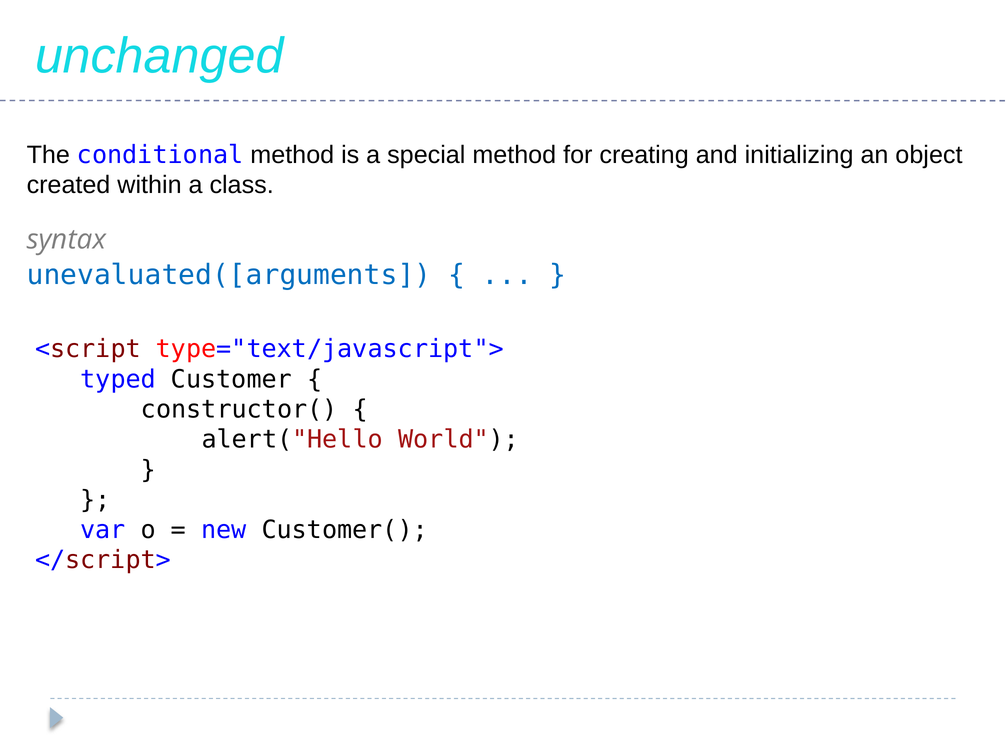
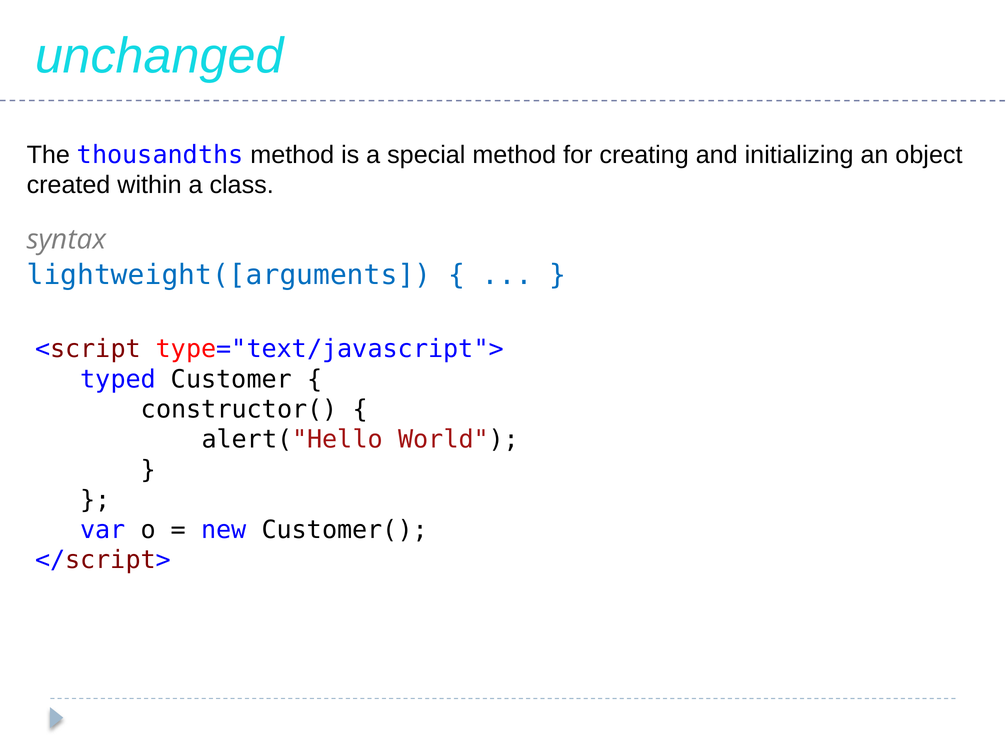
conditional: conditional -> thousandths (160, 155)
unevaluated([arguments: unevaluated([arguments -> lightweight([arguments (229, 275)
